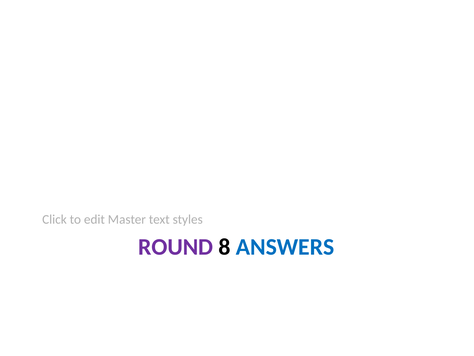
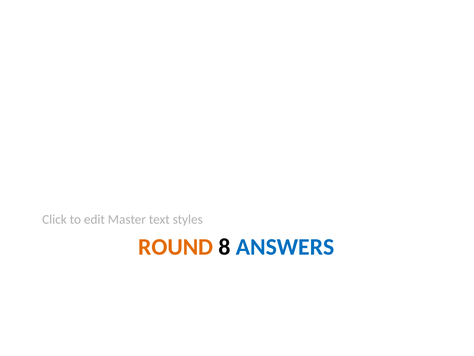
ROUND colour: purple -> orange (176, 247)
